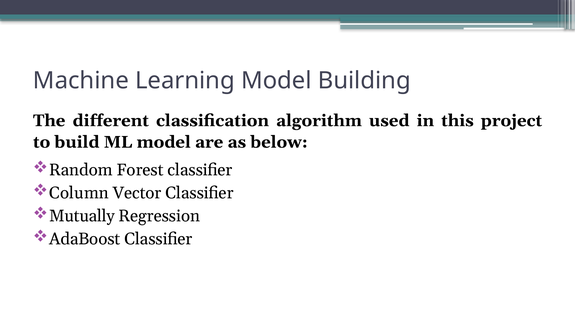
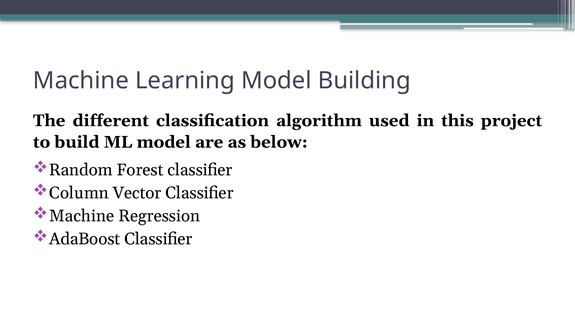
Mutually: Mutually -> Machine (82, 216)
